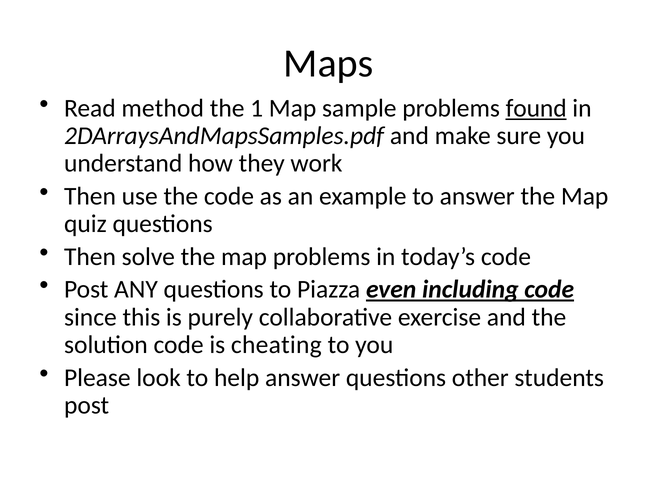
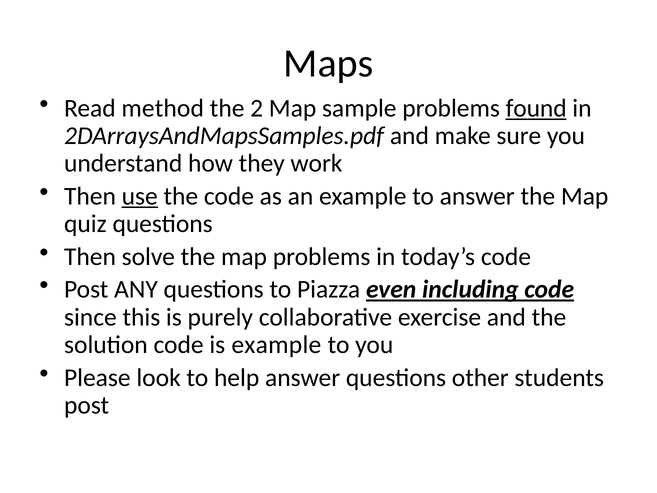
1: 1 -> 2 (257, 108)
use underline: none -> present (140, 196)
is cheating: cheating -> example (276, 345)
